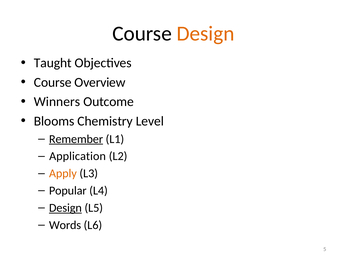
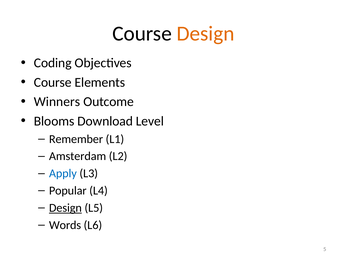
Taught: Taught -> Coding (53, 63)
Overview: Overview -> Elements (100, 82)
Chemistry: Chemistry -> Download (105, 121)
Remember underline: present -> none (76, 139)
Application: Application -> Amsterdam (78, 156)
Apply colour: orange -> blue (63, 173)
